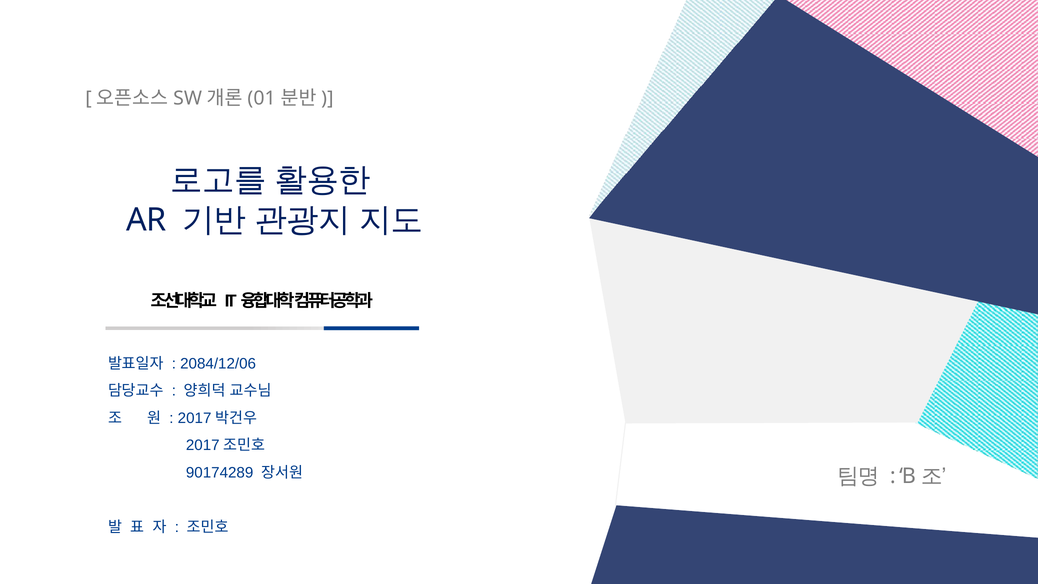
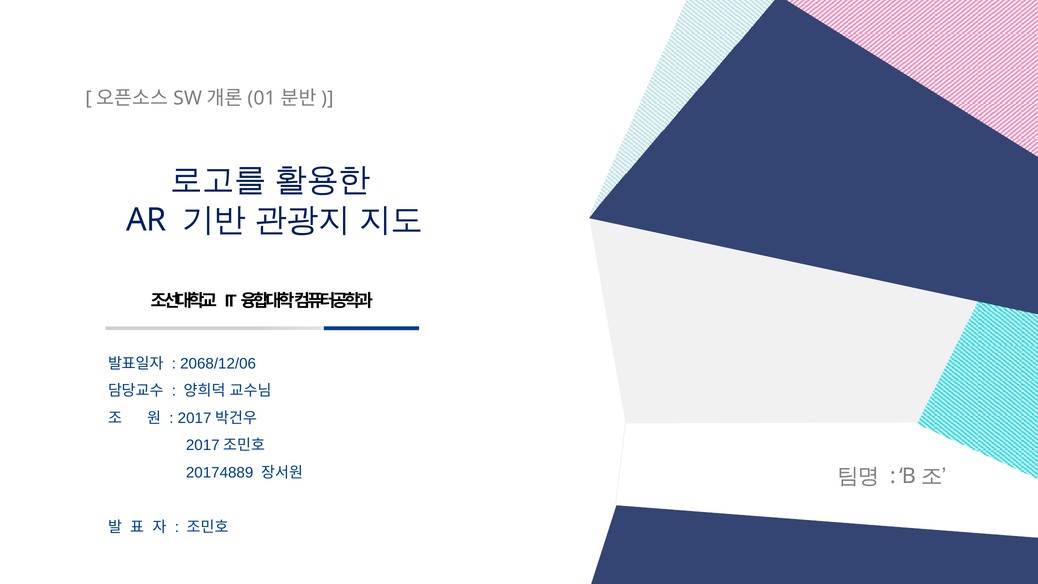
2084/12/06: 2084/12/06 -> 2068/12/06 (218, 363)
90174289: 90174289 -> 20174889 (220, 472)
